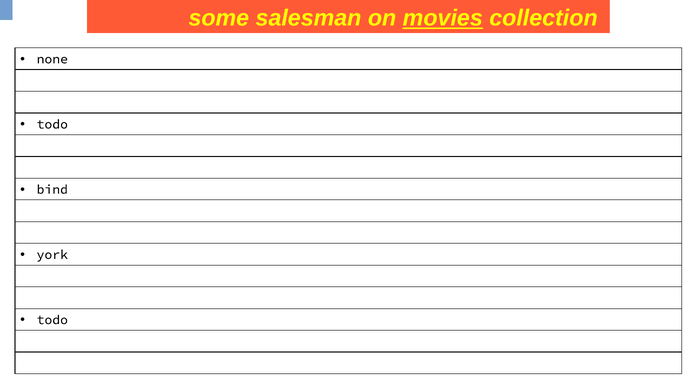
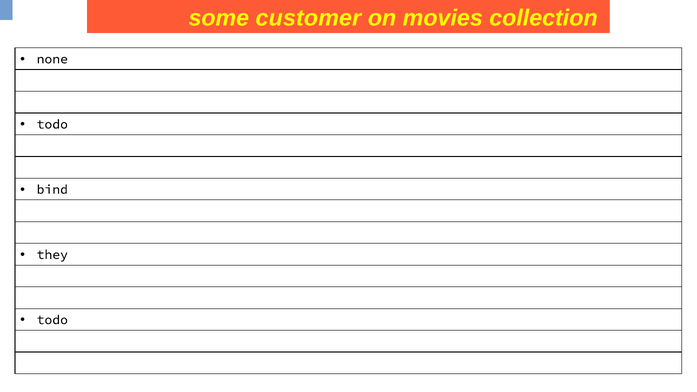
salesman: salesman -> customer (308, 18)
movies underline: present -> none (443, 18)
york: york -> they (52, 255)
